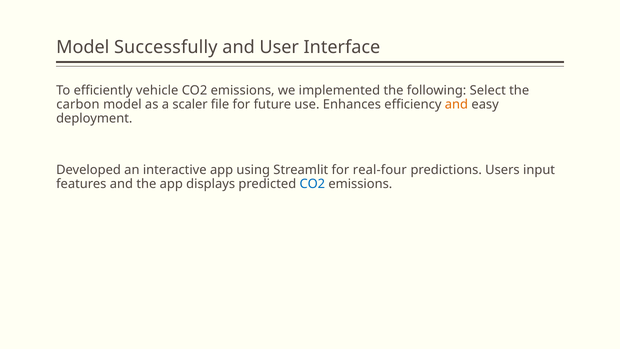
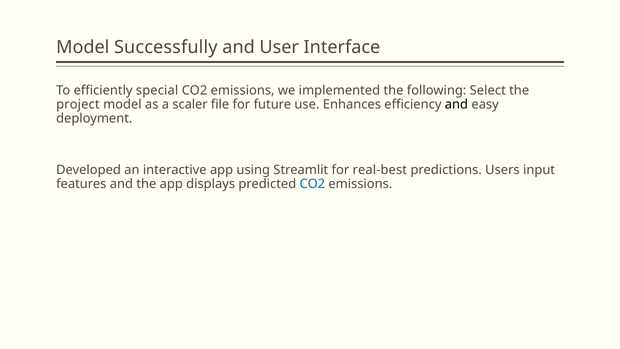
vehicle: vehicle -> special (157, 91)
carbon: carbon -> project (78, 105)
and colour: orange -> black (456, 105)
real-four: real-four -> real-best (380, 170)
